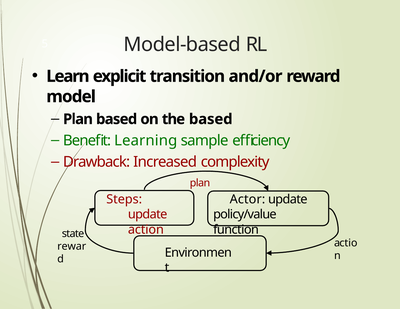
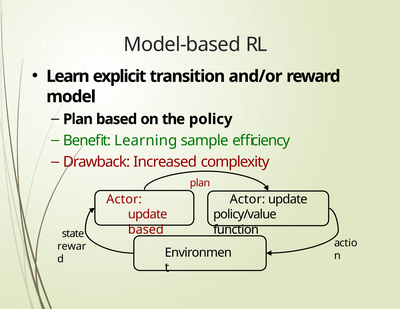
the based: based -> policy (211, 119)
Steps: Steps -> Actor (124, 199)
action: action -> based (146, 230)
